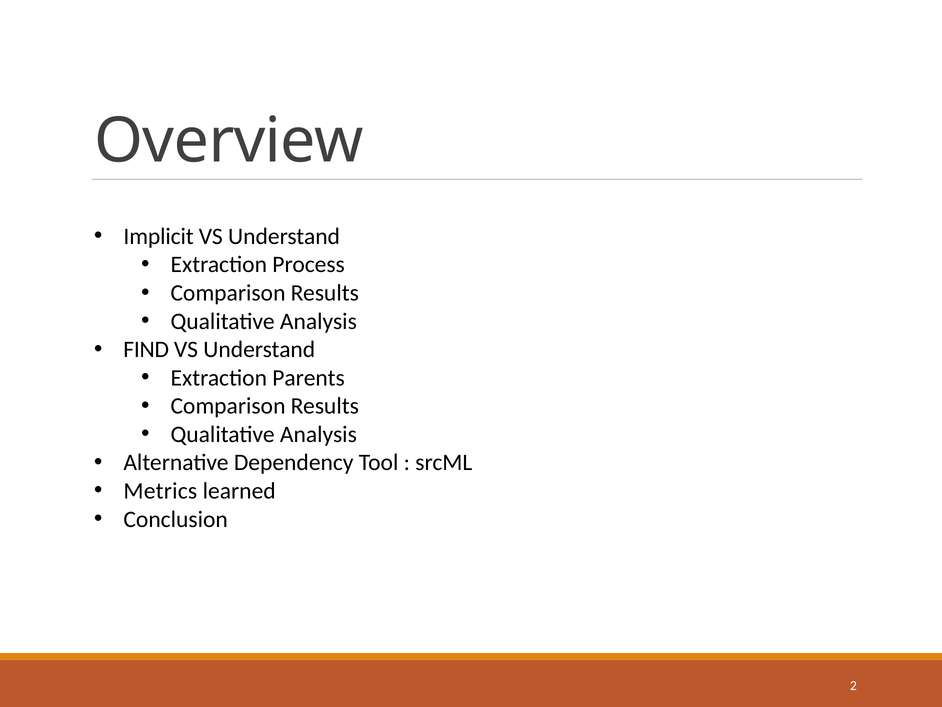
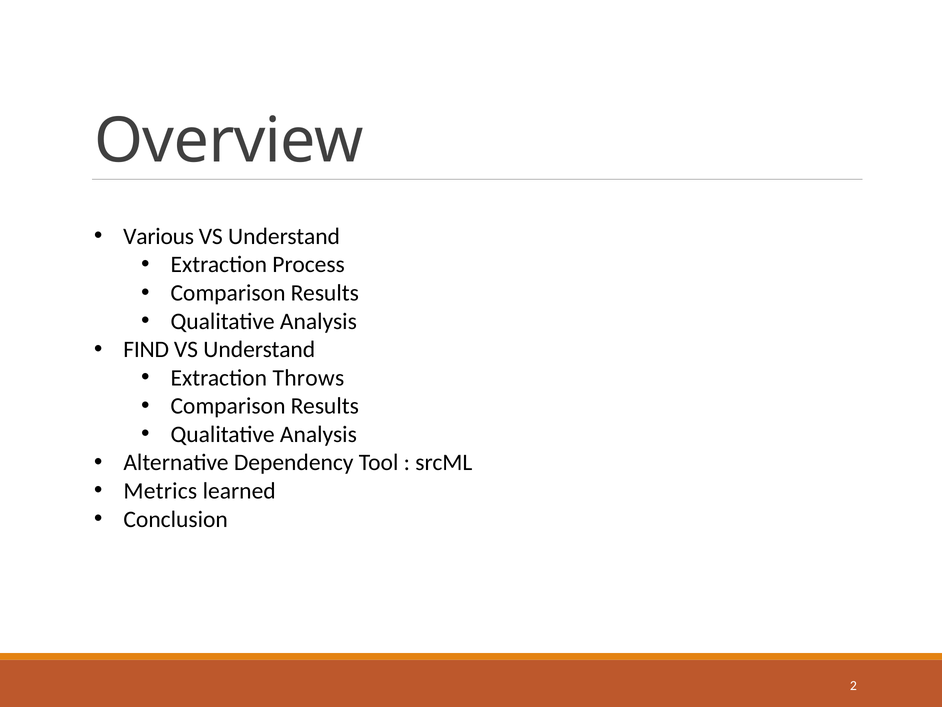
Implicit: Implicit -> Various (159, 236)
Parents: Parents -> Throws (308, 378)
